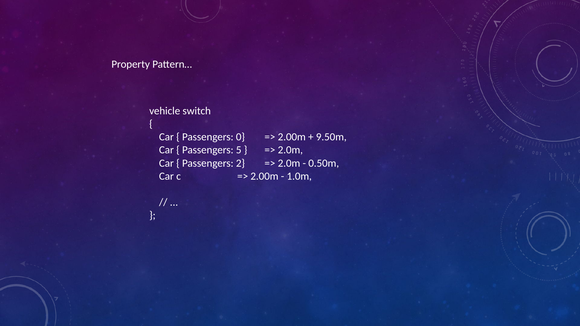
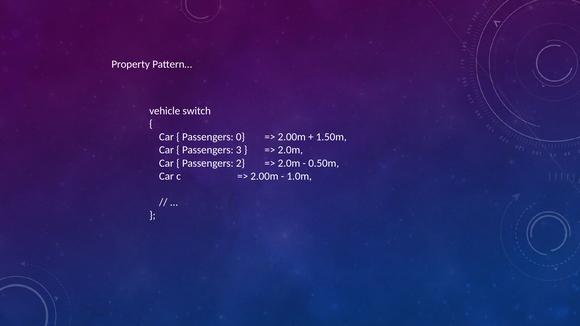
9.50m: 9.50m -> 1.50m (331, 137)
5: 5 -> 3 (239, 150)
